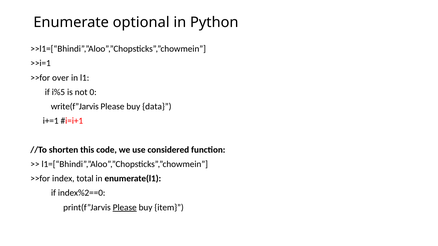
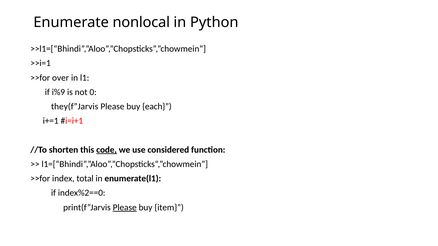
optional: optional -> nonlocal (141, 23)
i%5: i%5 -> i%9 (58, 92)
write(f”Jarvis: write(f”Jarvis -> they(f”Jarvis (75, 107)
data: data -> each (157, 107)
code underline: none -> present (107, 150)
